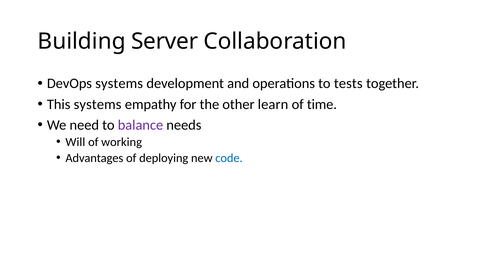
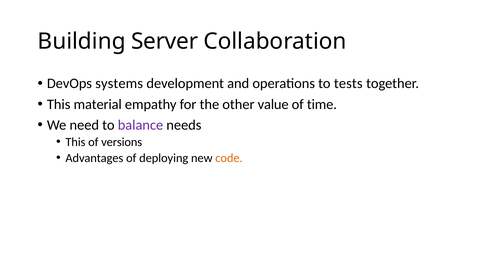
This systems: systems -> material (98, 104)
learn: learn -> value (273, 104)
Will: Will -> This (75, 142)
working: working -> versions (122, 142)
code colour: blue -> orange (229, 158)
